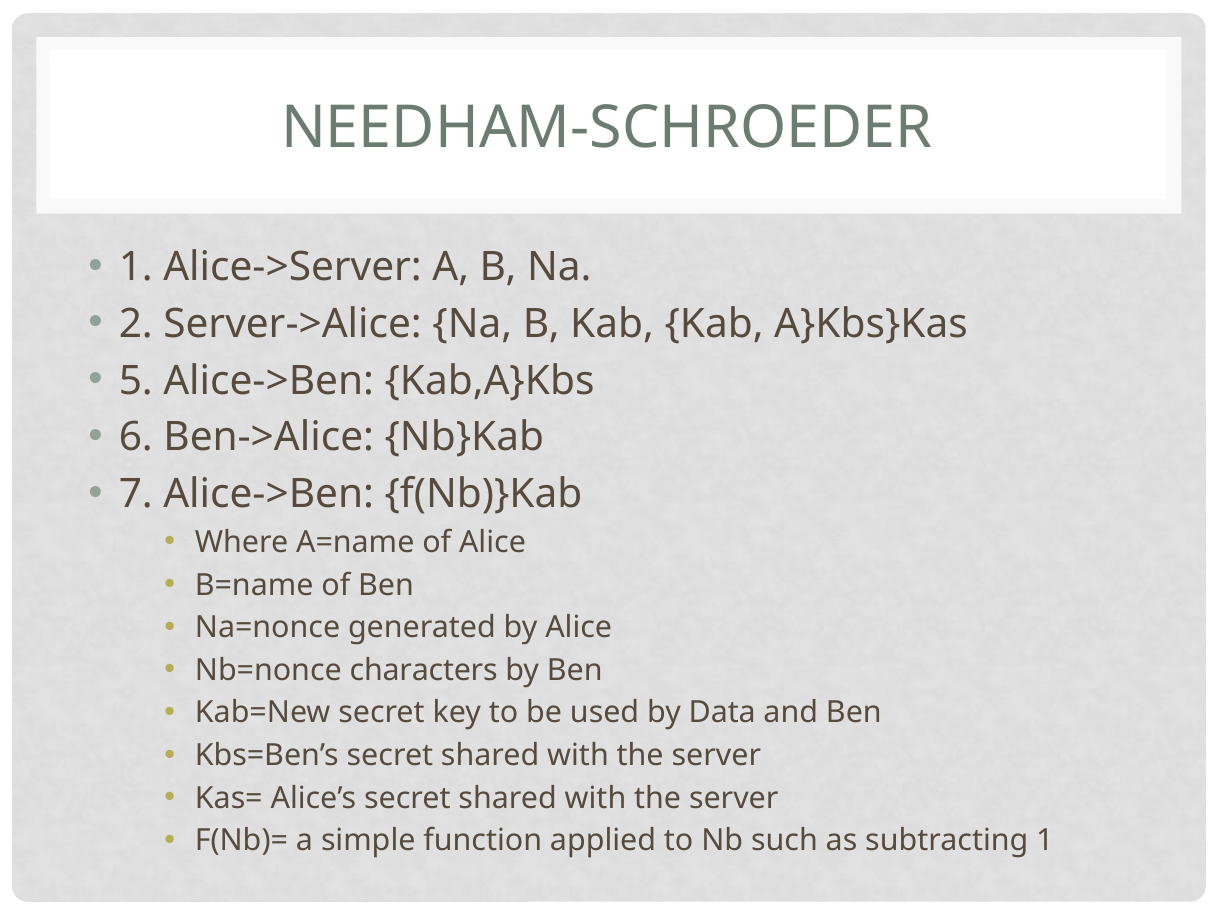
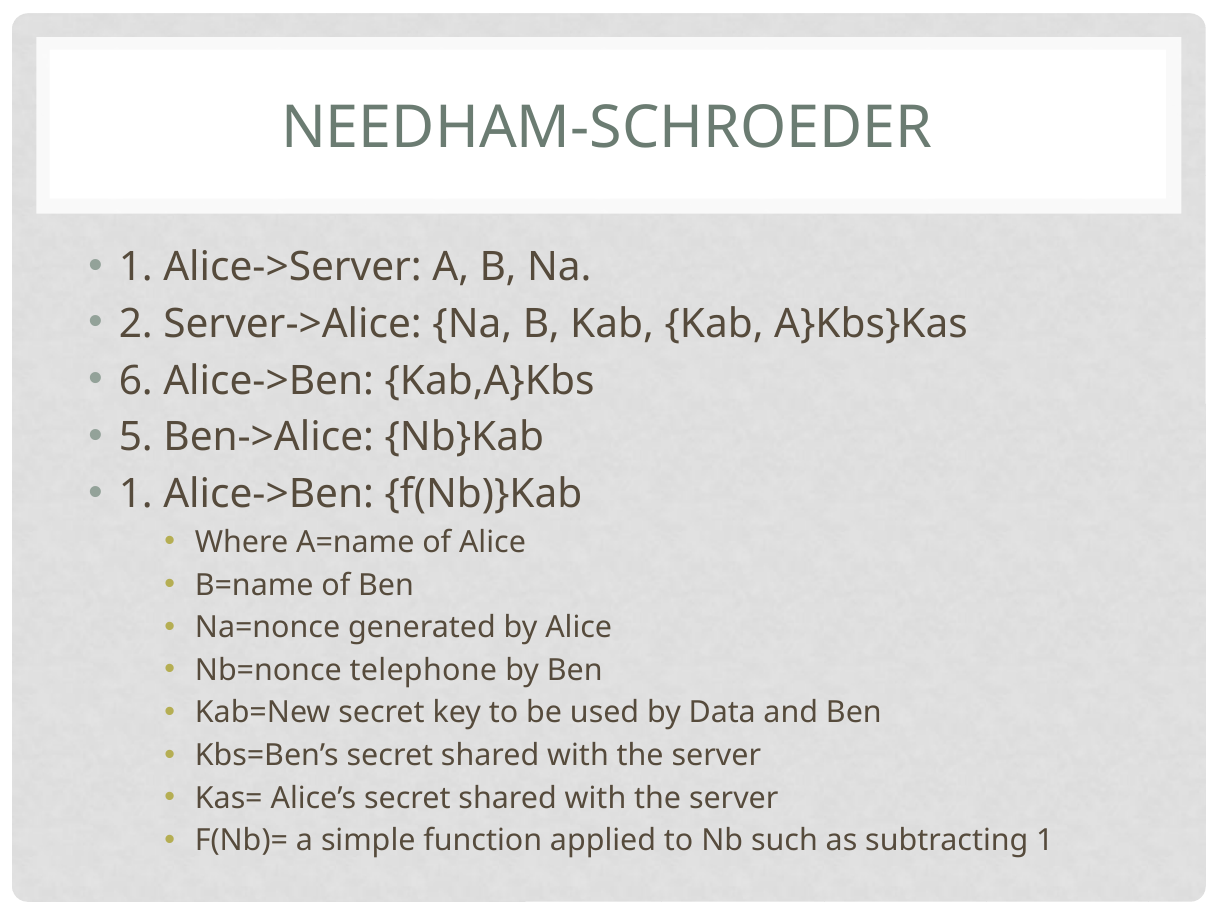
5: 5 -> 6 (136, 380)
6: 6 -> 5 (136, 437)
7: 7 -> 1 (136, 494)
characters: characters -> telephone (423, 670)
